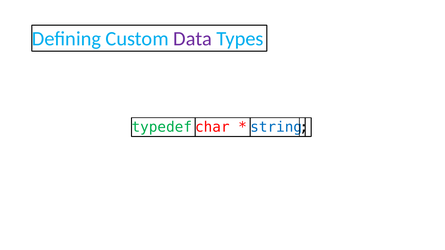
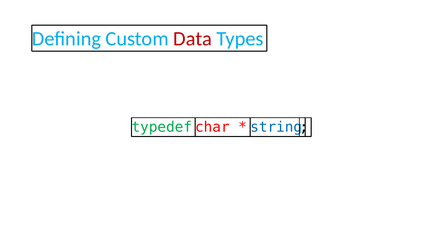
Data colour: purple -> red (193, 39)
